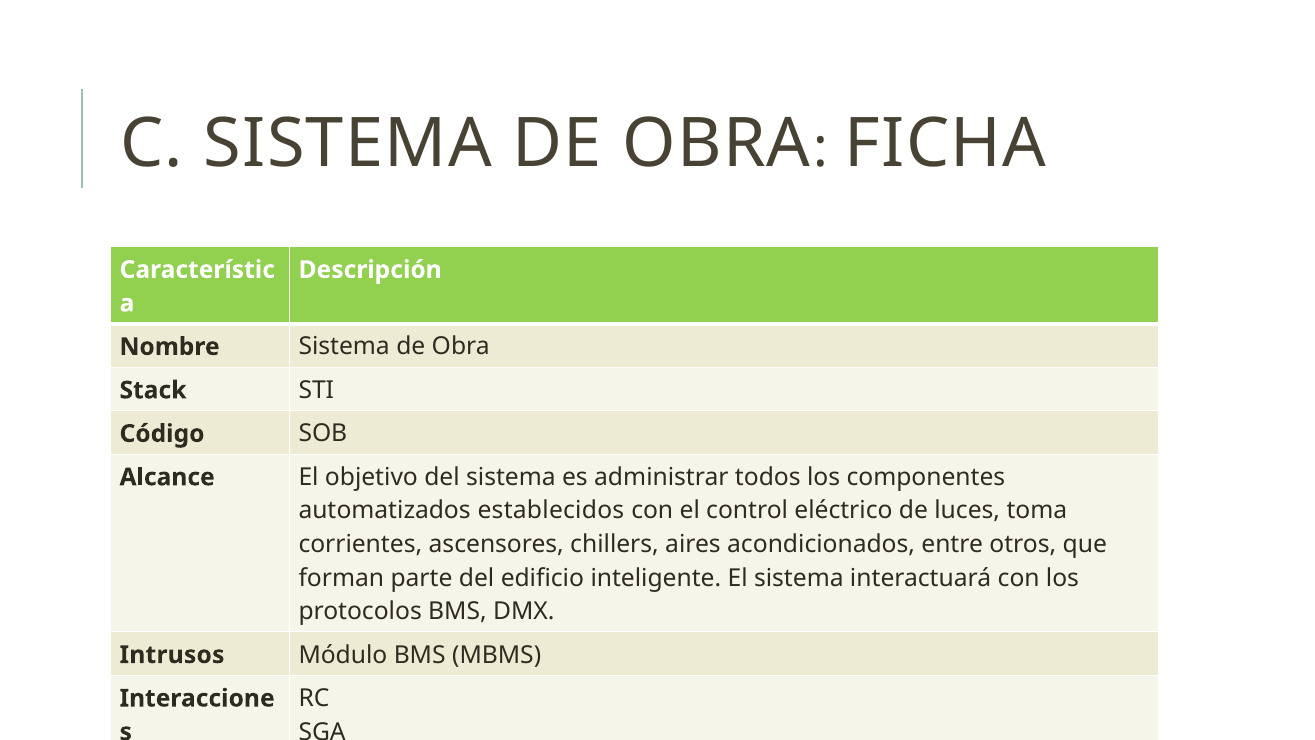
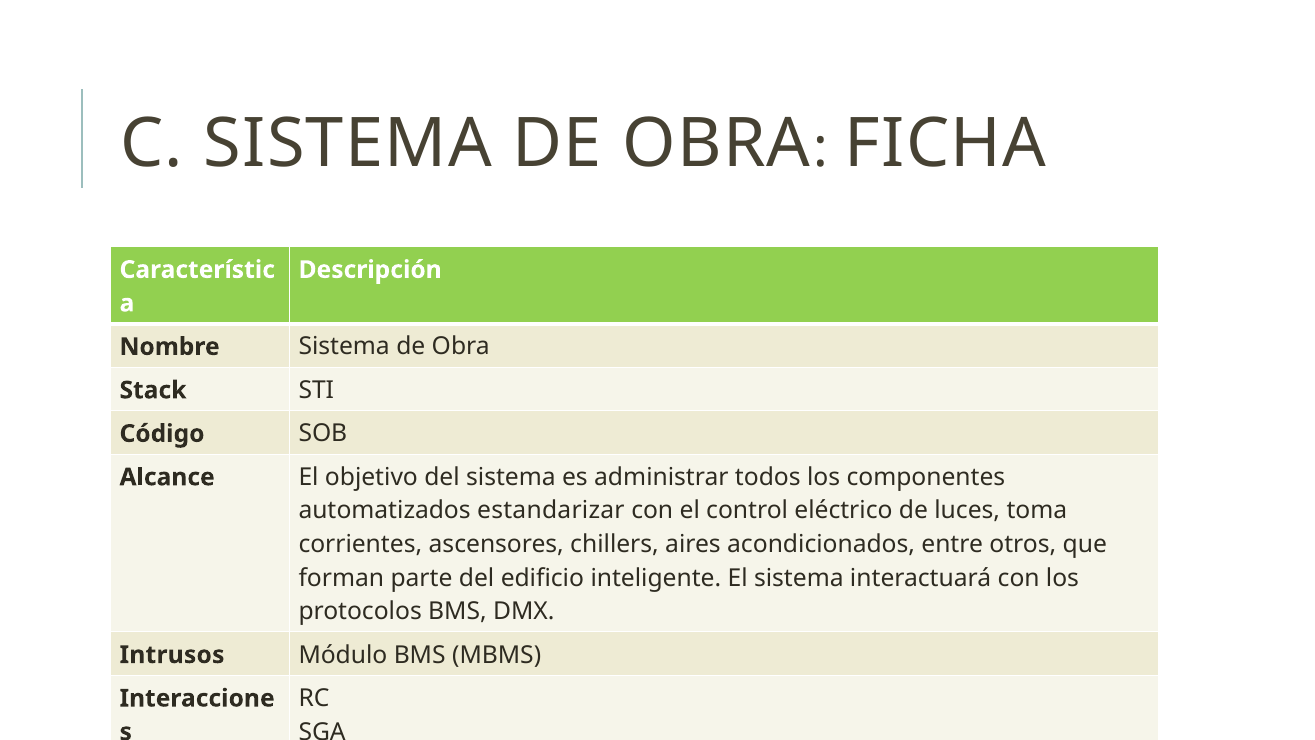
establecidos: establecidos -> estandarizar (551, 511)
